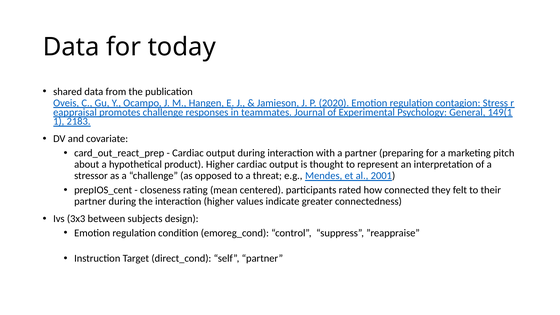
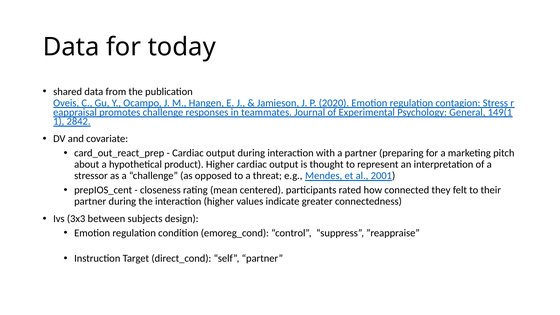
2183: 2183 -> 2842 (79, 122)
